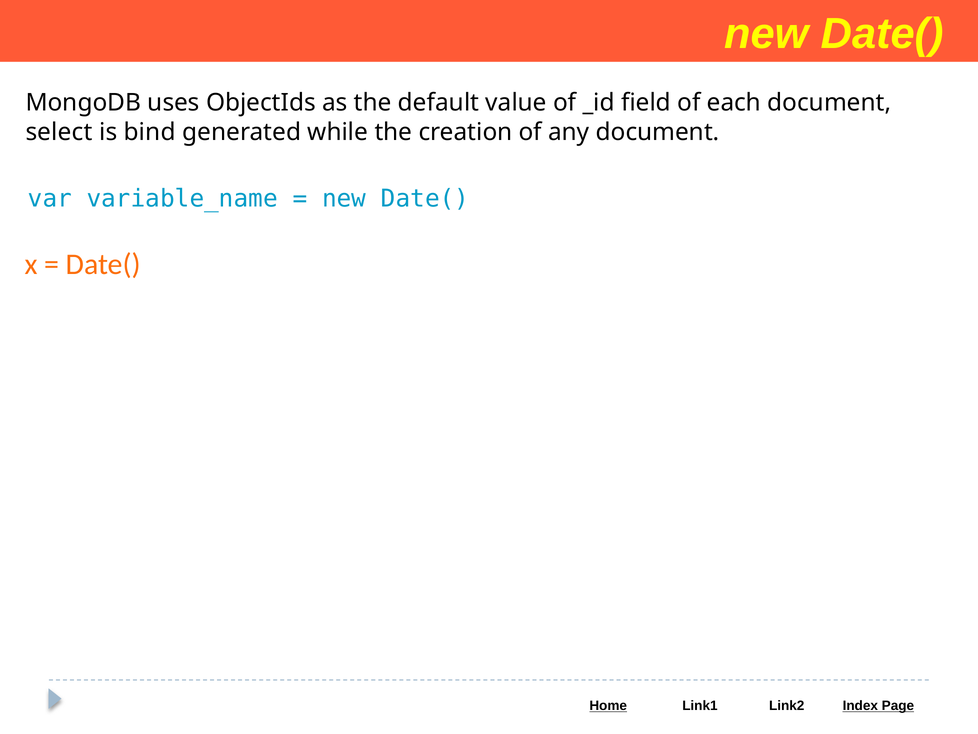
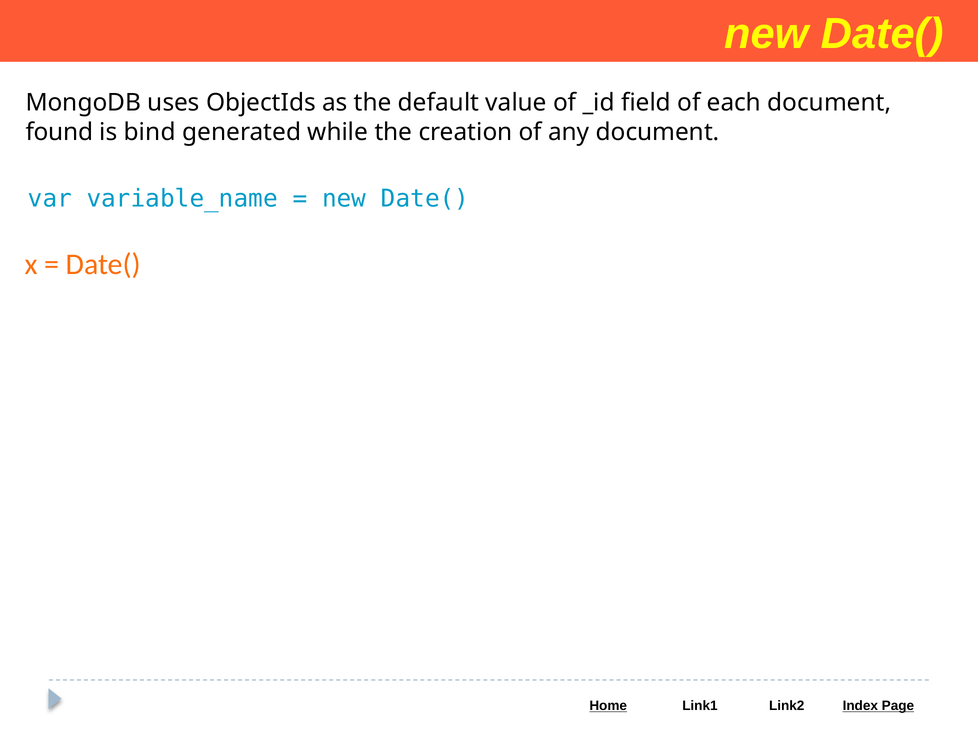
select: select -> found (59, 132)
